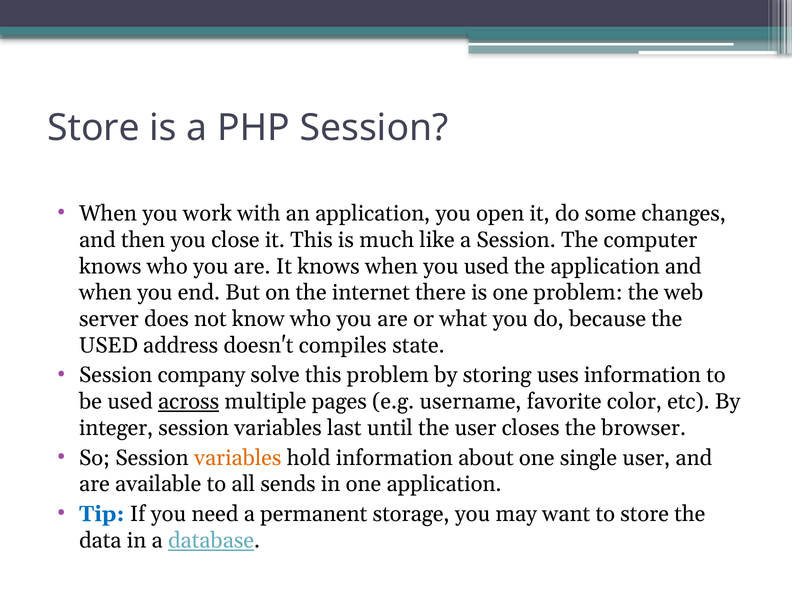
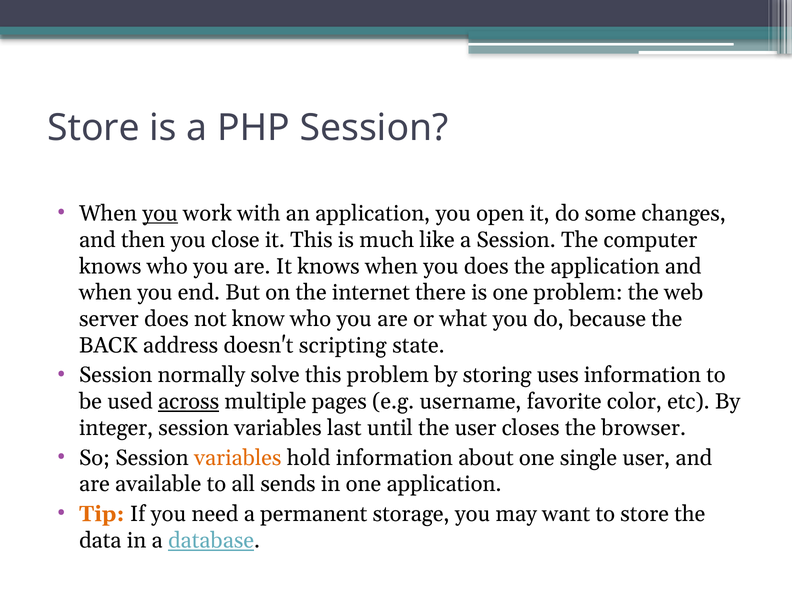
you underline: none -> present (160, 213)
you used: used -> does (486, 266)
USED: USED -> BACK (108, 346)
compiles: compiles -> scripting (343, 346)
company: company -> normally (201, 375)
Tip colour: blue -> orange (102, 514)
